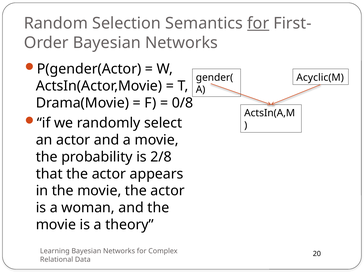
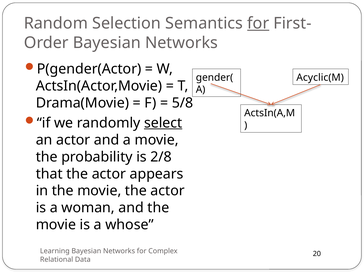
0/8: 0/8 -> 5/8 (182, 103)
select underline: none -> present (163, 123)
theory: theory -> whose (130, 225)
